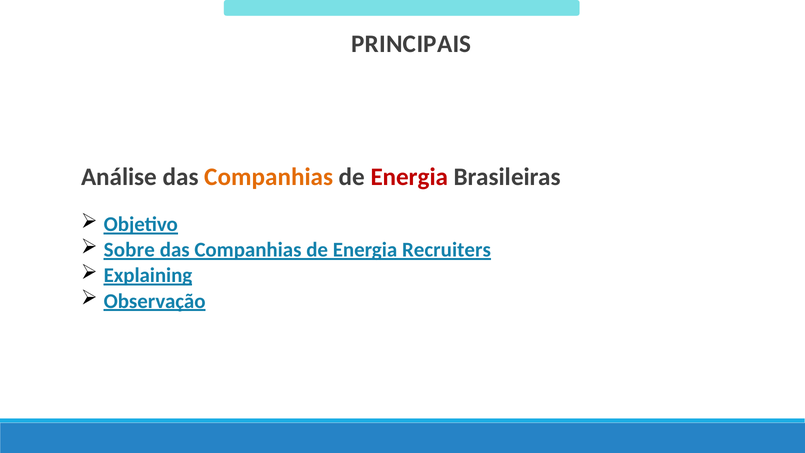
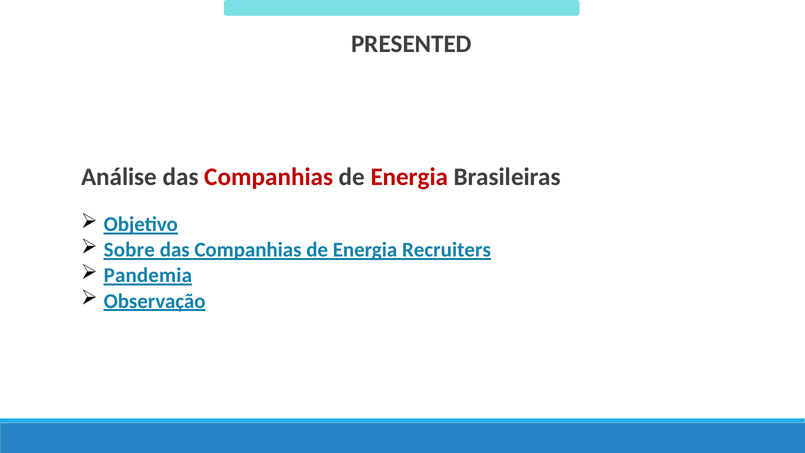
PRINCIPAIS: PRINCIPAIS -> PRESENTED (411, 44)
Companhias colour: orange -> red (269, 177)
Explaining: Explaining -> Pandemia (148, 275)
